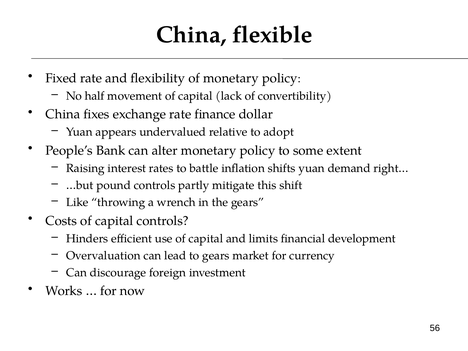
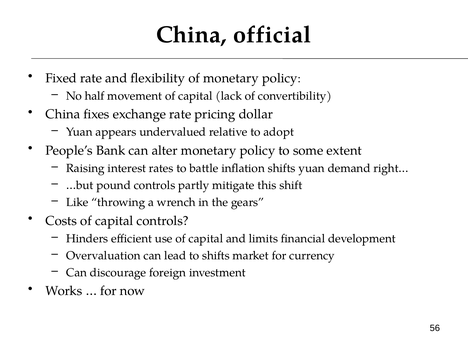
flexible: flexible -> official (272, 35)
finance: finance -> pricing (215, 114)
to gears: gears -> shifts (216, 256)
